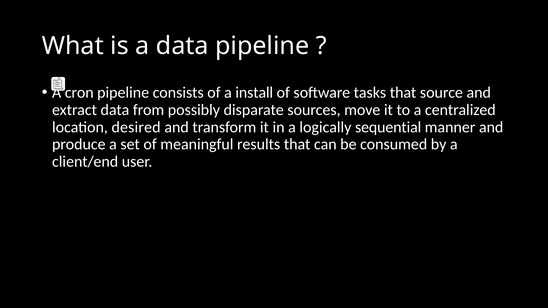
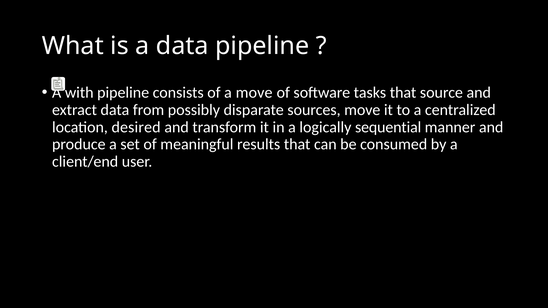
cron: cron -> with (79, 93)
a install: install -> move (254, 93)
